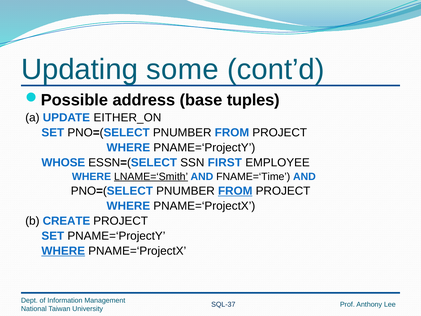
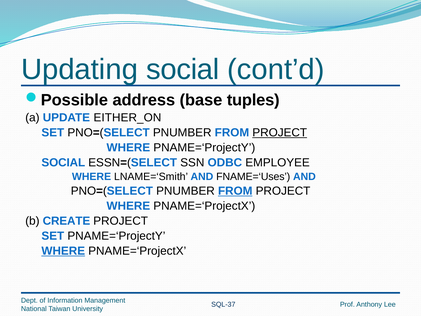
Updating some: some -> social (183, 70)
PROJECT underline: none -> present (280, 132)
WHOSE: WHOSE -> SOCIAL (63, 162)
FIRST: FIRST -> ODBC (225, 162)
LNAME=‘Smith underline: present -> none (151, 176)
FNAME=‘Time: FNAME=‘Time -> FNAME=‘Uses (253, 176)
